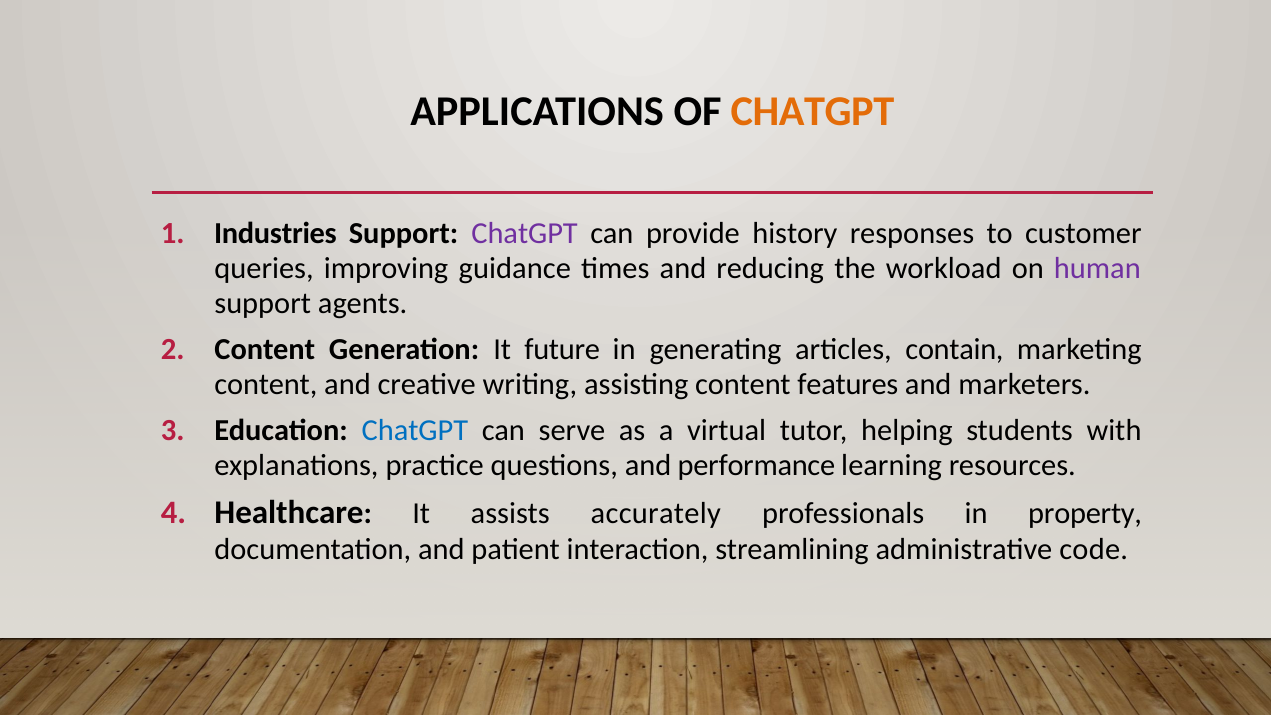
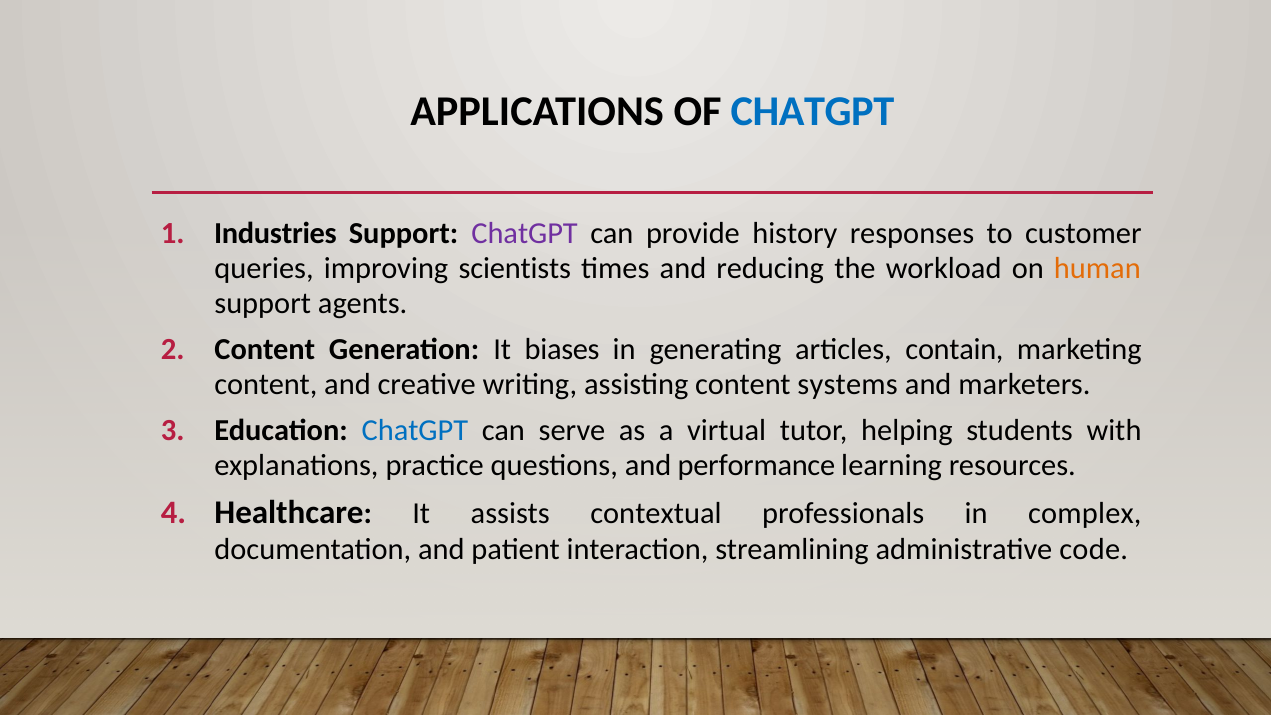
CHATGPT colour: orange -> blue (812, 111)
guidance: guidance -> scientists (515, 269)
human colour: purple -> orange (1097, 269)
future: future -> biases (562, 350)
features: features -> systems (848, 385)
accurately: accurately -> contextual (656, 513)
property: property -> complex (1085, 513)
